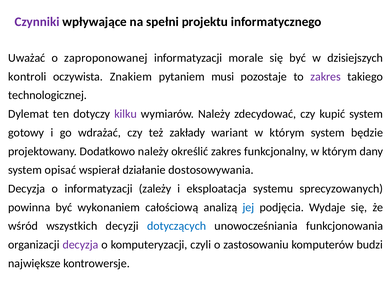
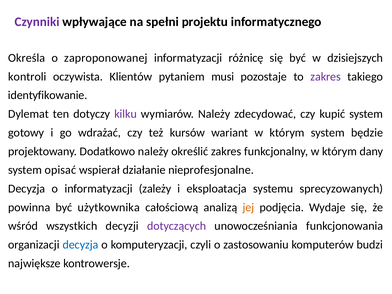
Uważać: Uważać -> Określa (27, 58)
morale: morale -> różnicę (246, 58)
Znakiem: Znakiem -> Klientów (131, 77)
technologicznej: technologicznej -> identyfikowanie (48, 95)
zakłady: zakłady -> kursów (187, 133)
dostosowywania: dostosowywania -> nieprofesjonalne (211, 170)
wykonaniem: wykonaniem -> użytkownika (109, 207)
jej colour: blue -> orange (248, 207)
dotyczących colour: blue -> purple (177, 226)
decyzja colour: purple -> blue (80, 245)
